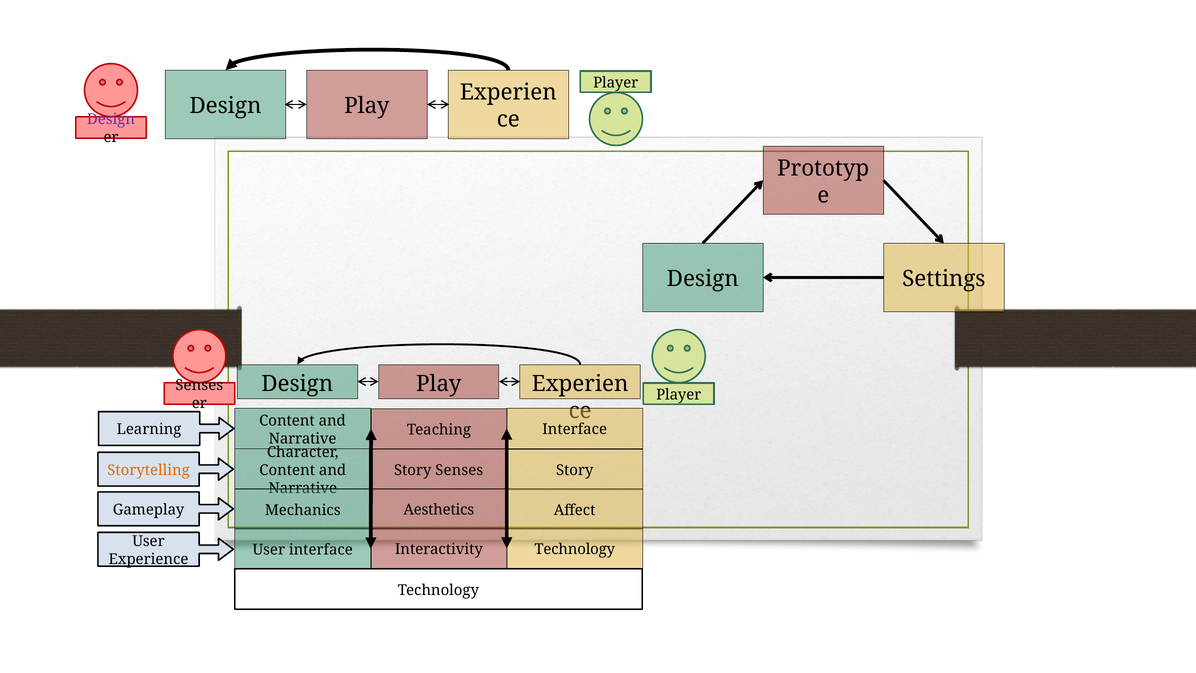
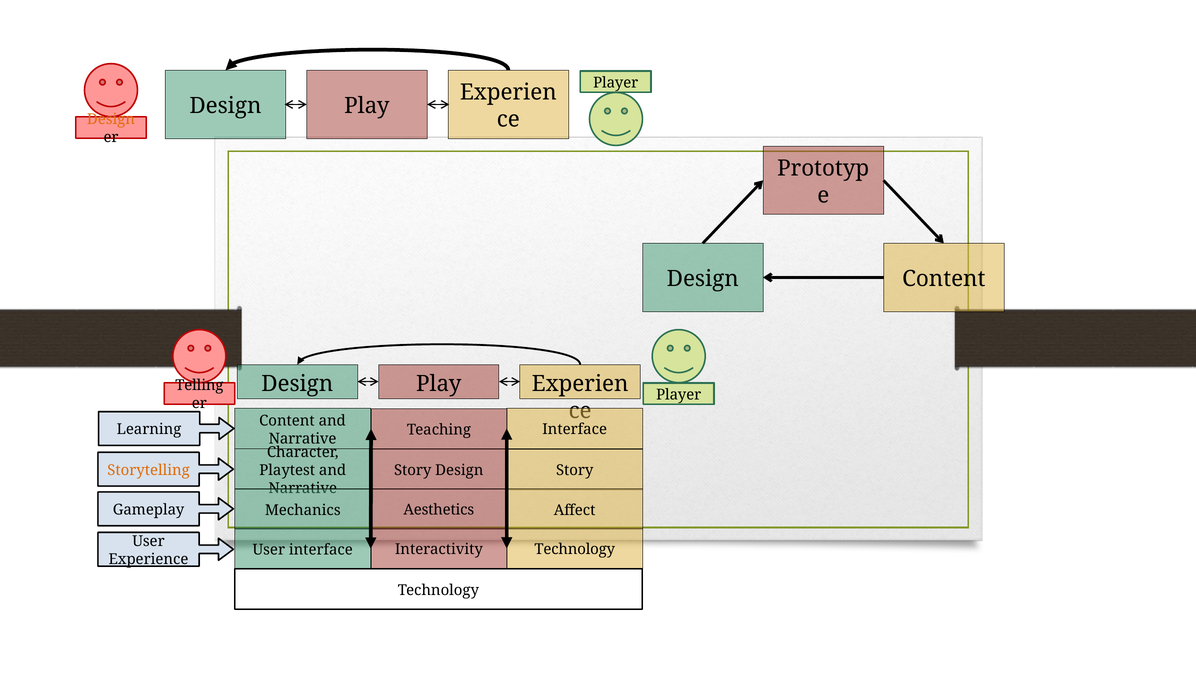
Design colour: purple -> orange (111, 119)
Settings: Settings -> Content (944, 279)
Senses: Senses -> Telling (199, 385)
Content: Content -> Playtest (287, 470)
Story Senses: Senses -> Design (459, 470)
